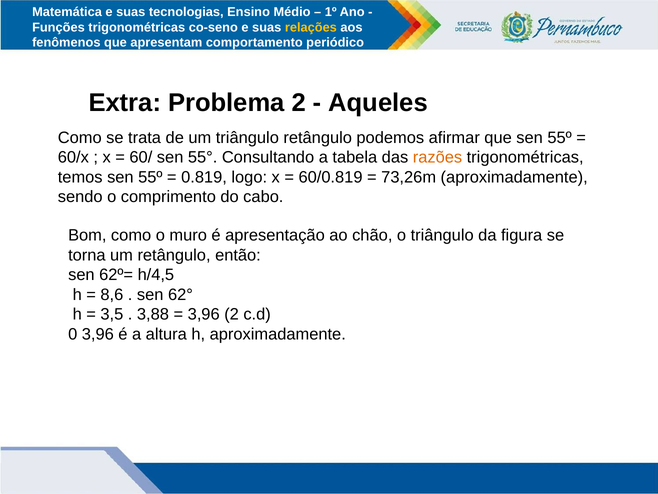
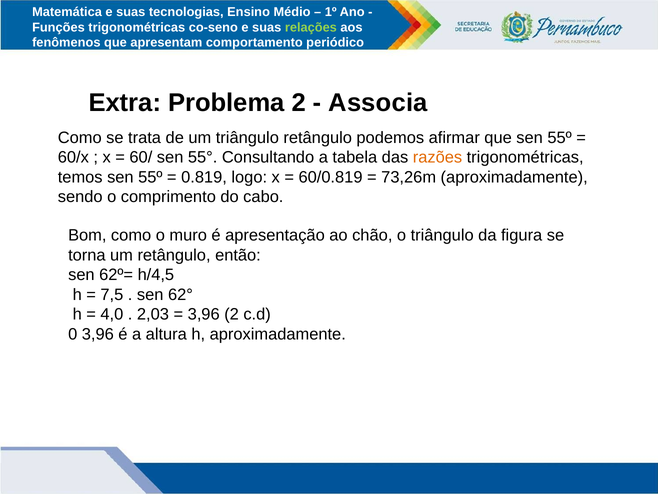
relações colour: yellow -> light green (311, 27)
Aqueles: Aqueles -> Associa (378, 103)
8,6: 8,6 -> 7,5 (112, 295)
3,5: 3,5 -> 4,0 (112, 314)
3,88: 3,88 -> 2,03 (153, 314)
